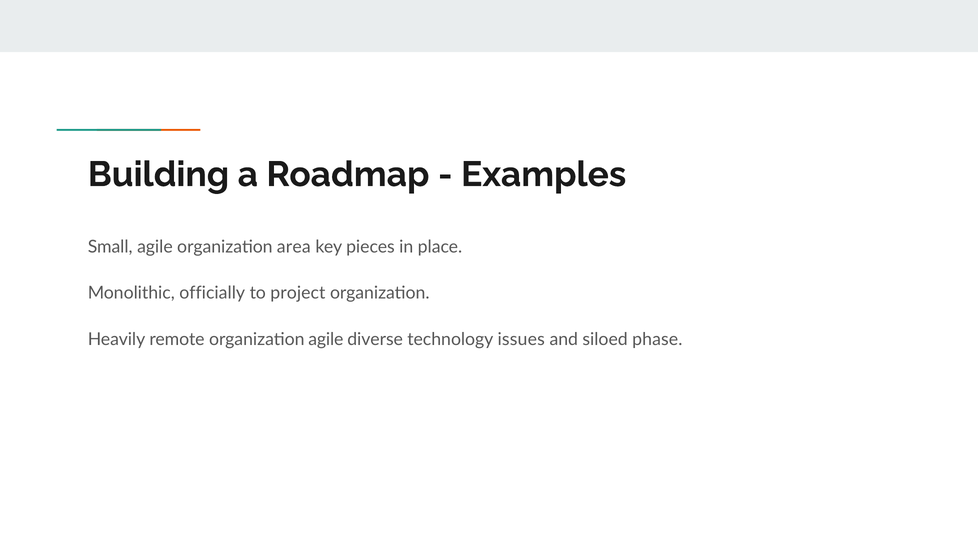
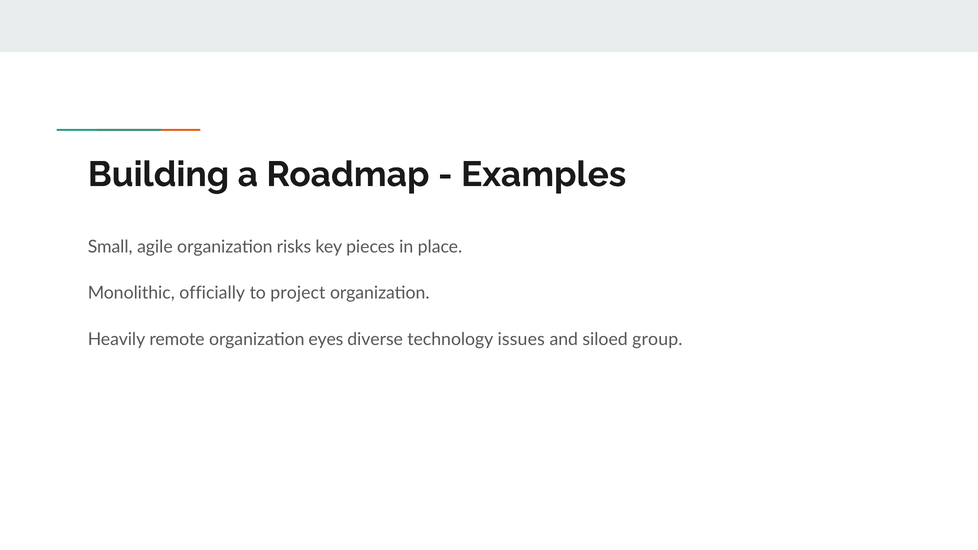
area: area -> risks (294, 247)
organization agile: agile -> eyes (326, 339)
phase: phase -> group (657, 339)
